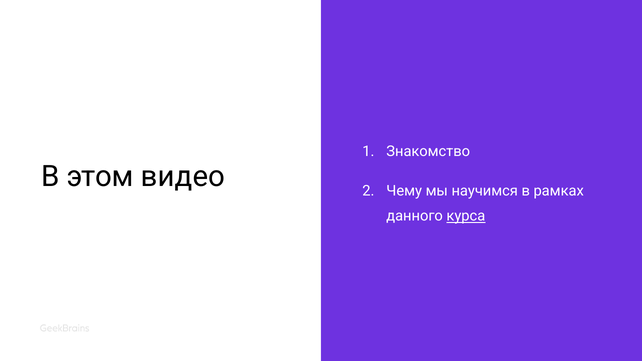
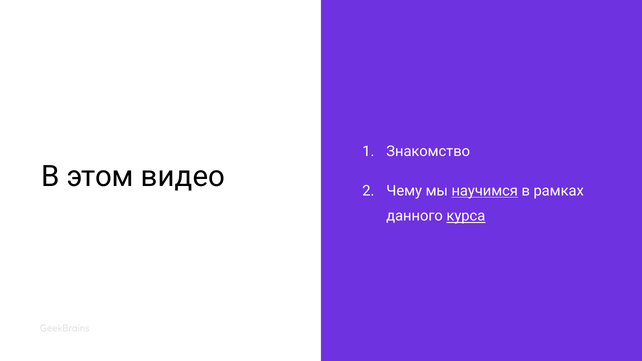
научимся underline: none -> present (485, 191)
